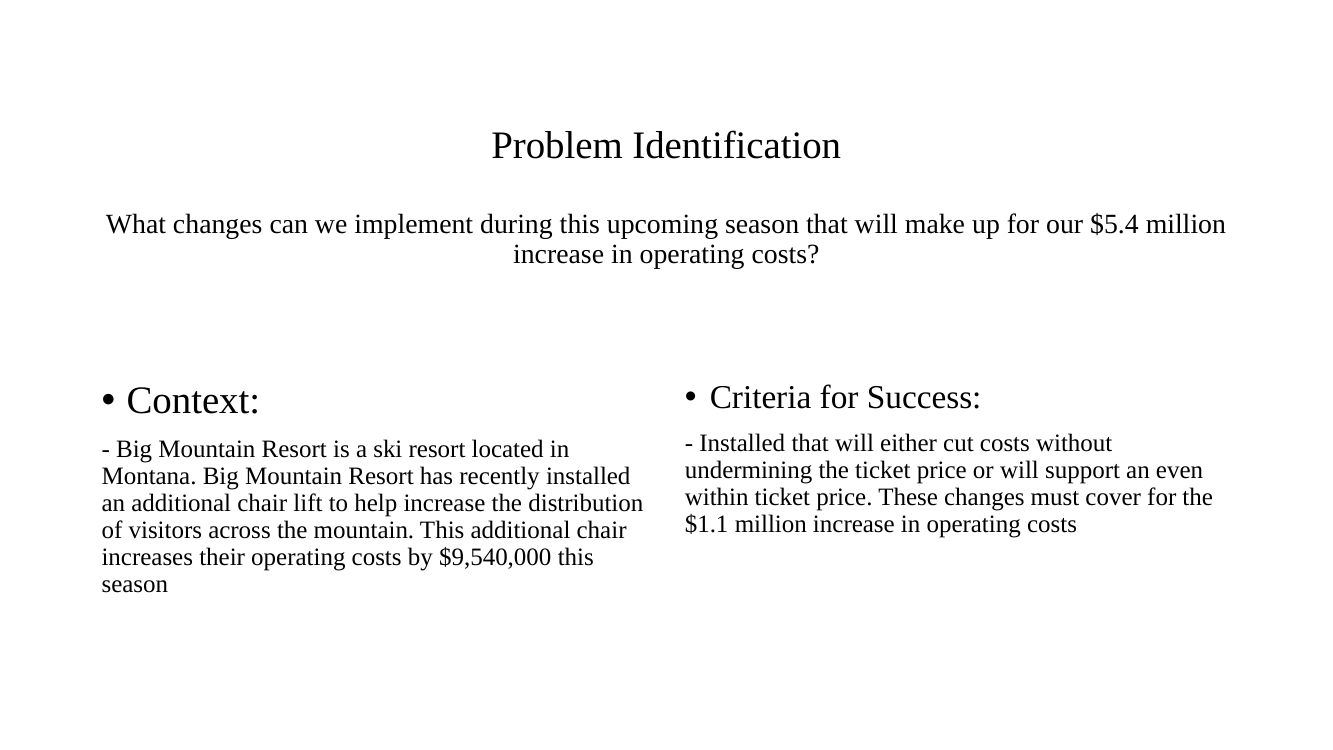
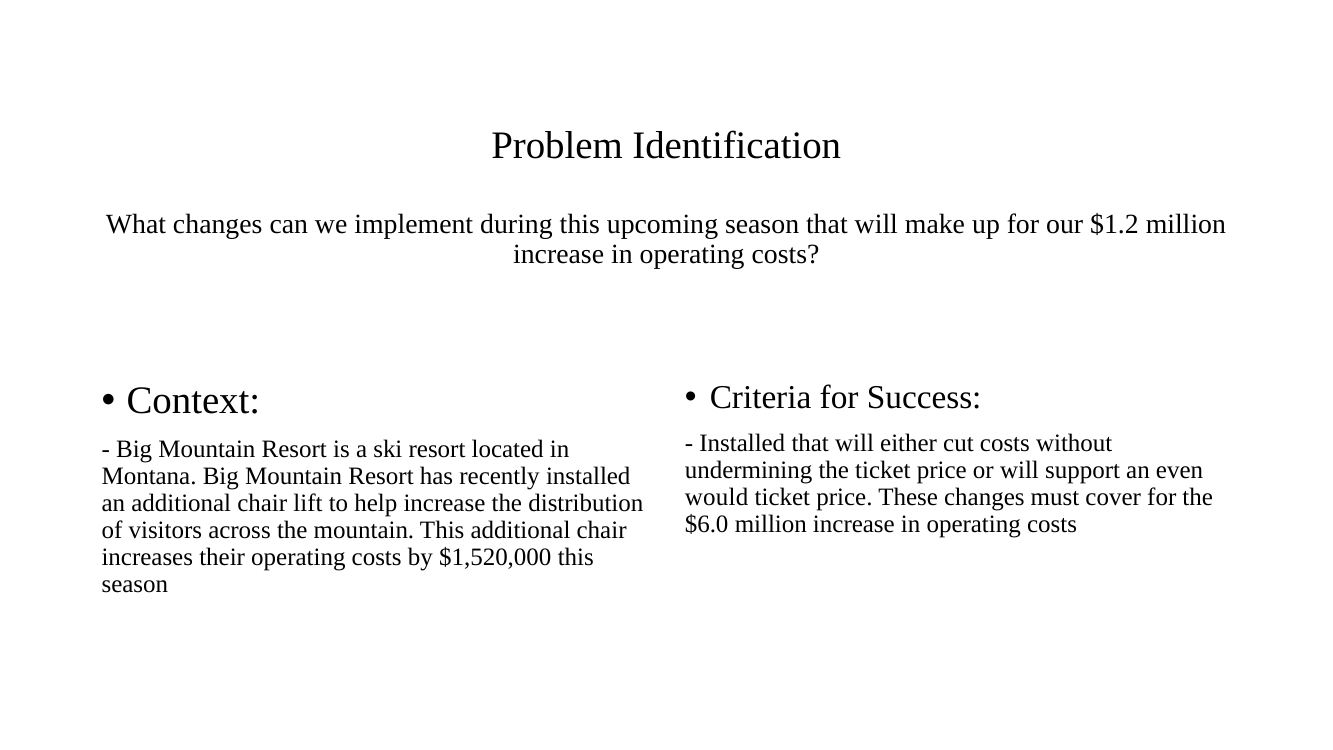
$5.4: $5.4 -> $1.2 (1114, 224)
within: within -> would (717, 497)
$1.1: $1.1 -> $6.0 (707, 524)
$9,540,000: $9,540,000 -> $1,520,000 (495, 557)
